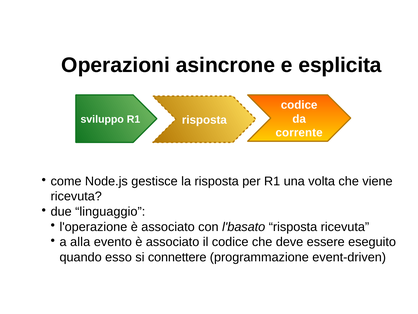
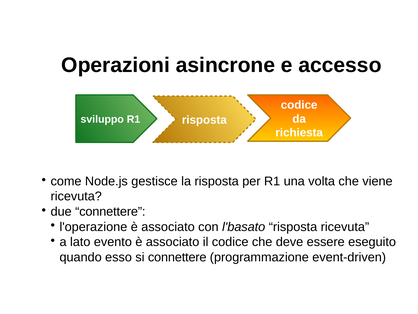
esplicita: esplicita -> accesso (340, 65)
corrente: corrente -> richiesta (299, 133)
due linguaggio: linguaggio -> connettere (110, 211)
alla: alla -> lato (80, 242)
